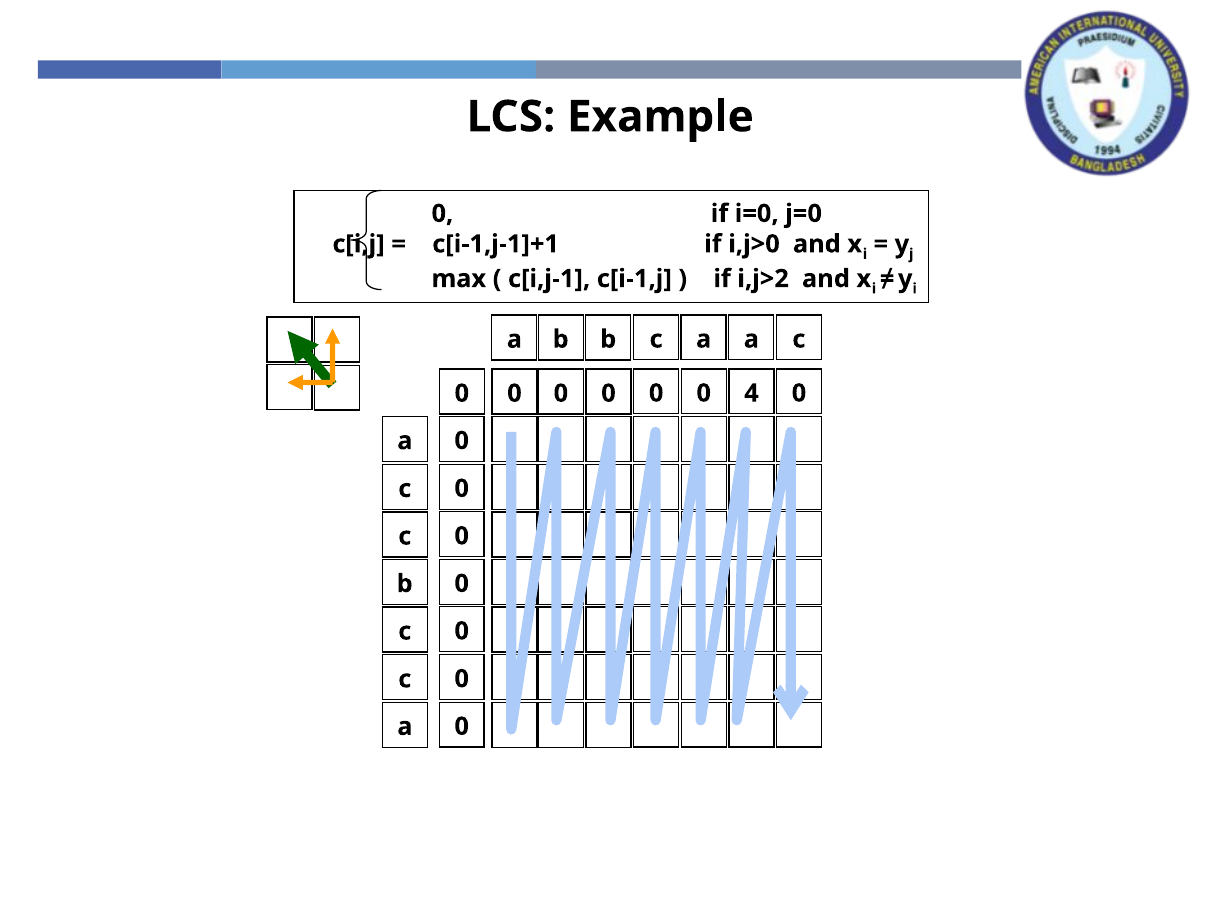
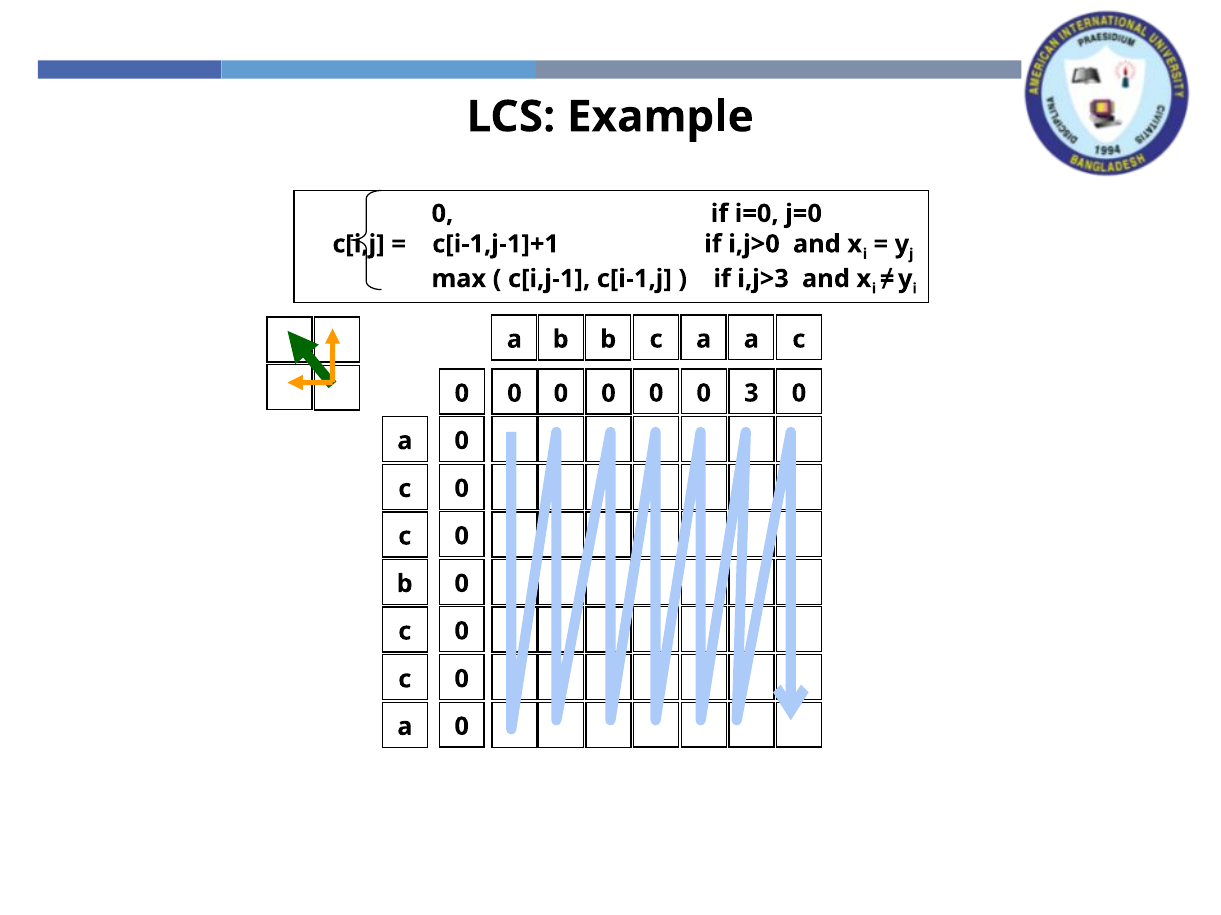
i,j>2: i,j>2 -> i,j>3 (763, 279)
4: 4 -> 3 (751, 393)
